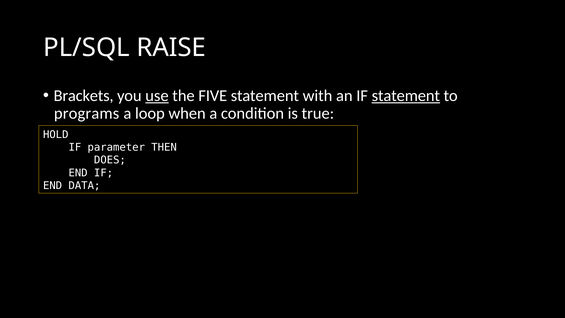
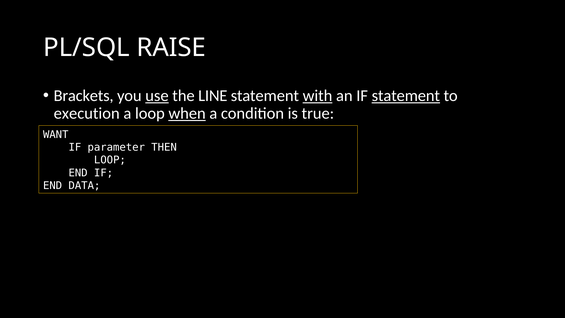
FIVE: FIVE -> LINE (213, 96)
with underline: none -> present (318, 96)
programs: programs -> execution (87, 113)
when underline: none -> present (187, 113)
HOLD: HOLD -> WANT (56, 135)
DOES: DOES -> LOOP (110, 160)
